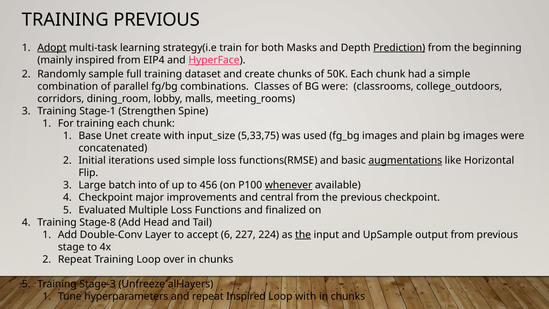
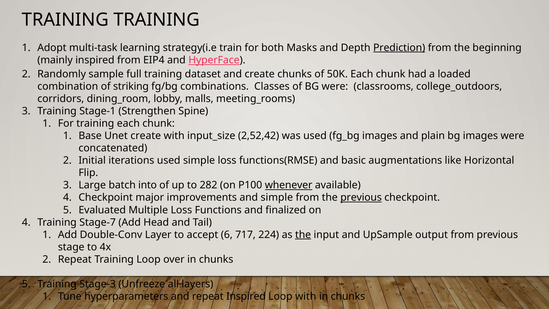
TRAINING PREVIOUS: PREVIOUS -> TRAINING (157, 20)
Adopt underline: present -> none (52, 48)
a simple: simple -> loaded (454, 74)
parallel: parallel -> striking (131, 86)
5,33,75: 5,33,75 -> 2,52,42 (259, 136)
augmentations underline: present -> none (405, 160)
456: 456 -> 282 (209, 185)
and central: central -> simple (277, 197)
previous underline: none -> present (361, 197)
Stage-8: Stage-8 -> Stage-7 (98, 222)
227: 227 -> 717 (245, 235)
